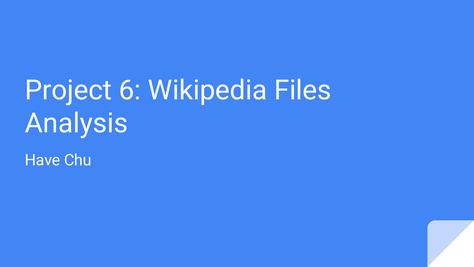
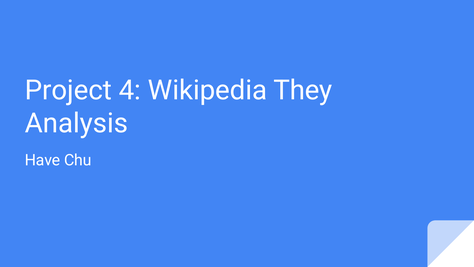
6: 6 -> 4 (130, 90)
Files: Files -> They (303, 90)
